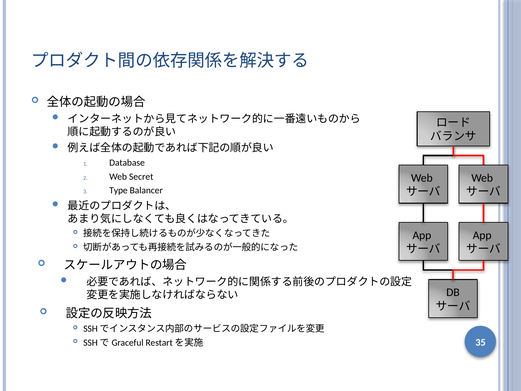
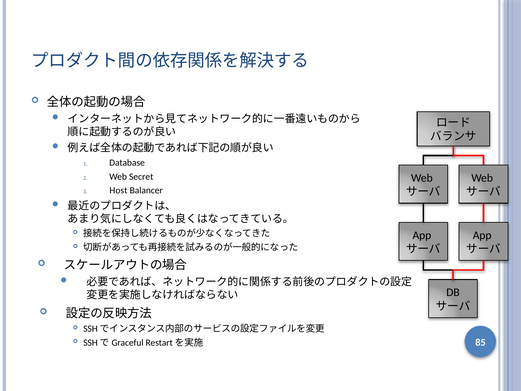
Type: Type -> Host (118, 190)
35: 35 -> 85 (481, 342)
